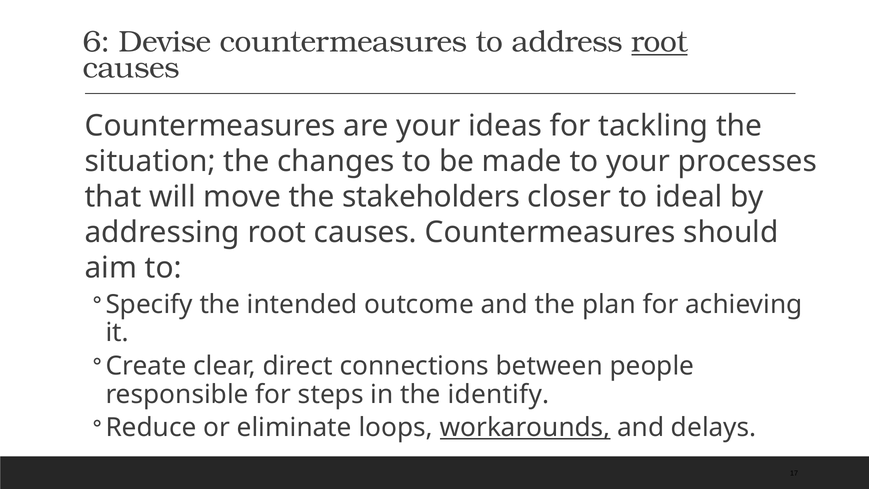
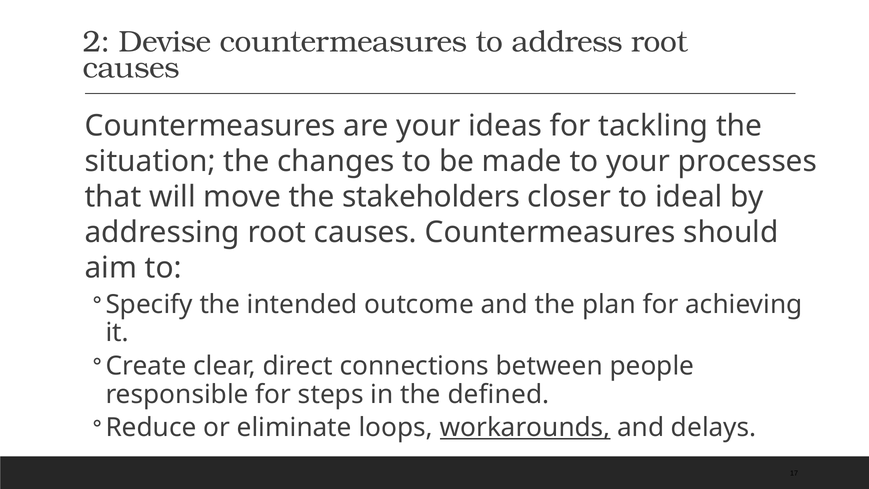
6: 6 -> 2 (96, 42)
root underline: present -> none (660, 42)
identify: identify -> defined (499, 394)
